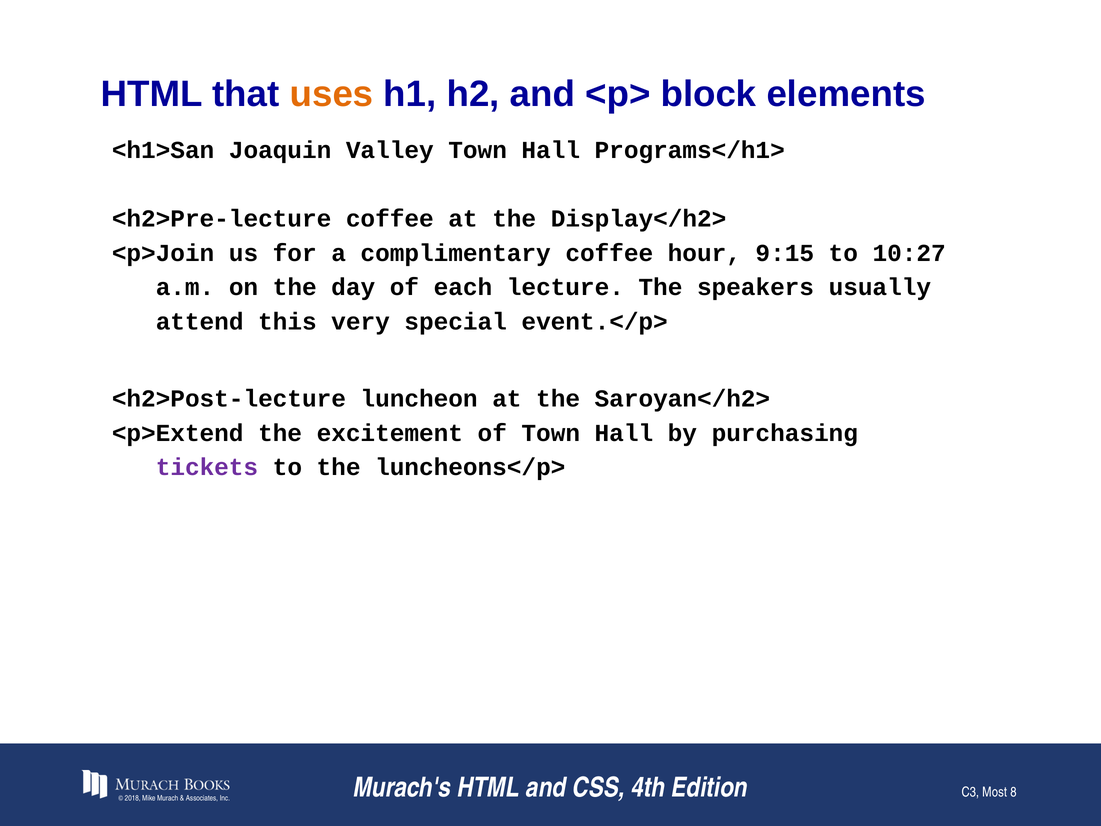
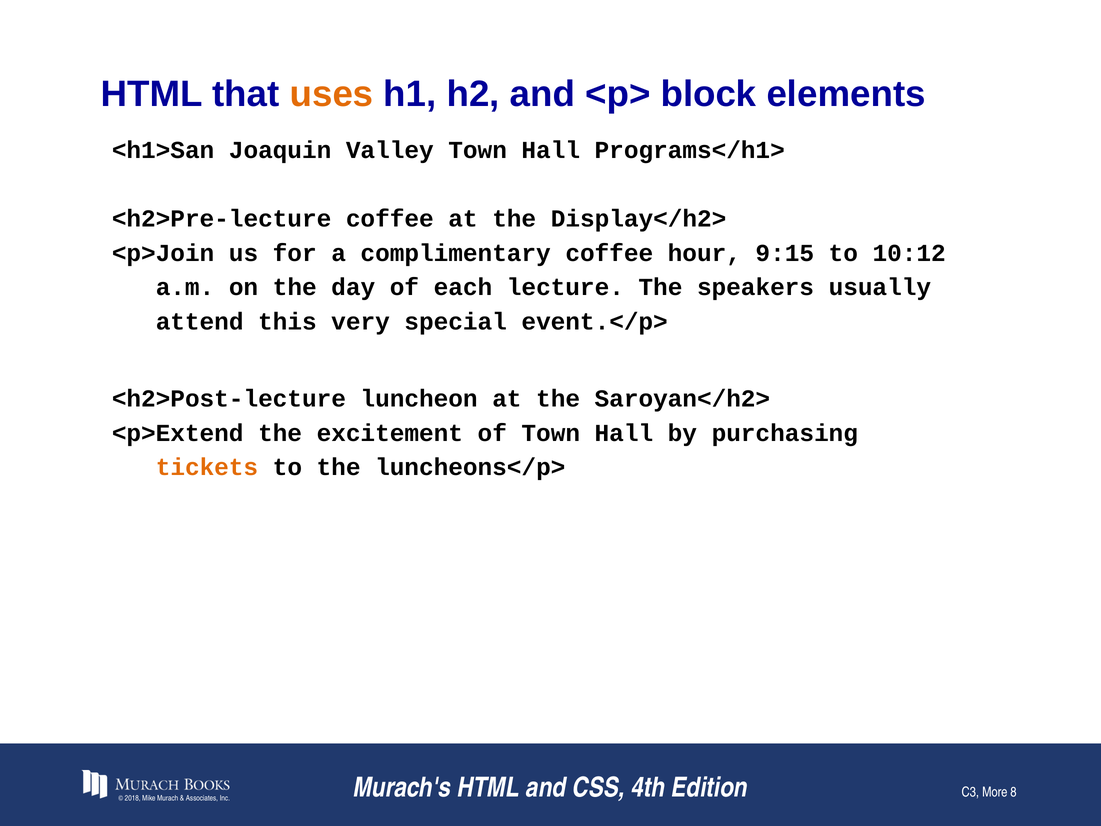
10:27: 10:27 -> 10:12 (909, 253)
tickets colour: purple -> orange (207, 467)
Most: Most -> More (995, 792)
